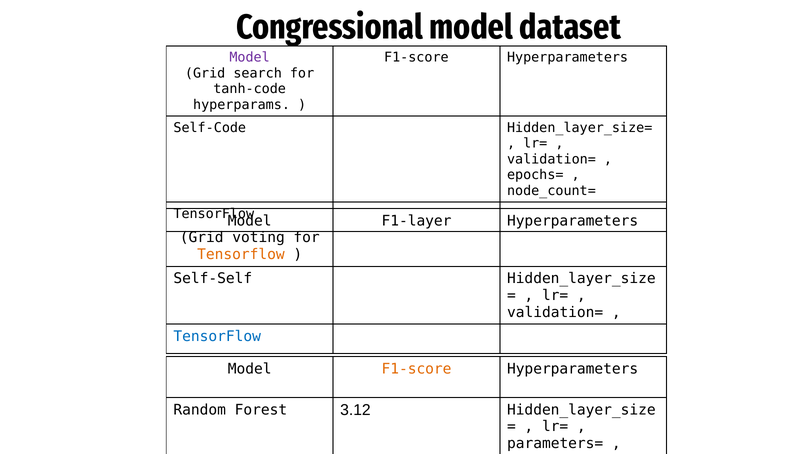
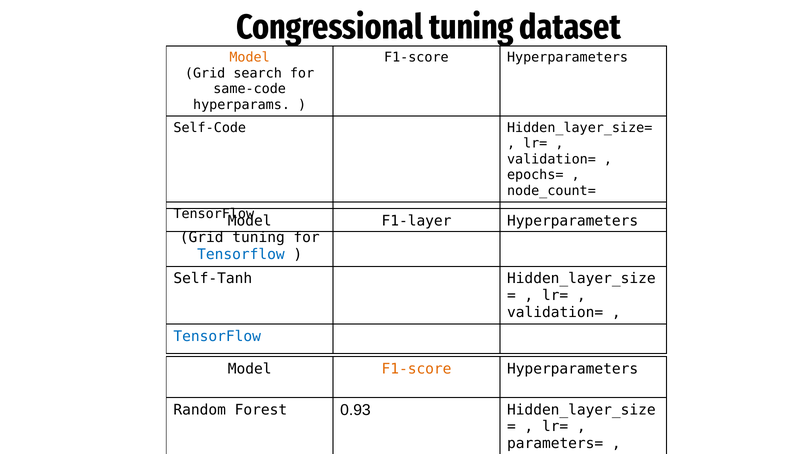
Congressional model: model -> tuning (471, 27)
Model colour: purple -> orange (250, 57)
tanh-code: tanh-code -> same-code (250, 89)
Grid voting: voting -> tuning (259, 237)
Tensorflow colour: orange -> blue (241, 254)
Self-Self: Self-Self -> Self-Tanh (213, 278)
3.12: 3.12 -> 0.93 (355, 410)
